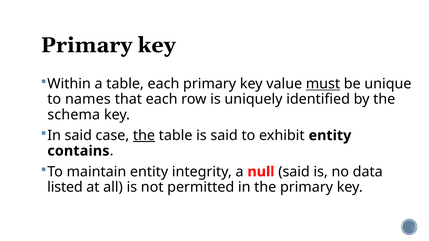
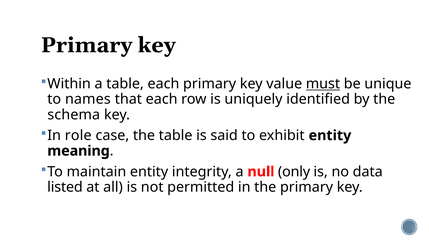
In said: said -> role (78, 136)
the underline: present -> none (144, 136)
contains: contains -> meaning (79, 151)
null said: said -> only (294, 172)
